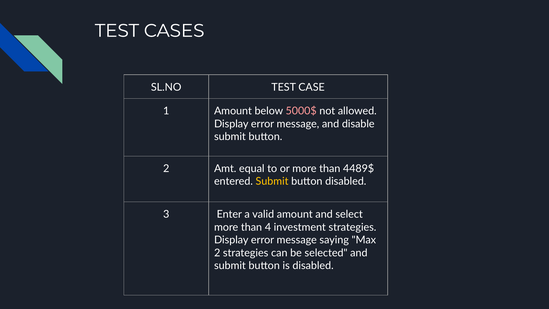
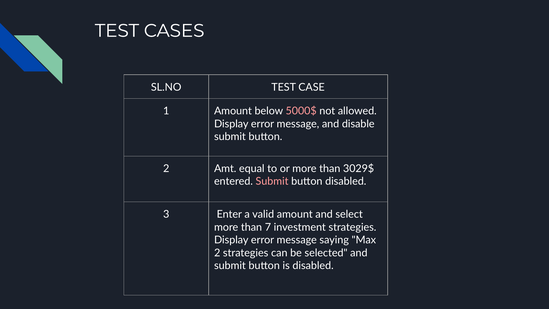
4489$: 4489$ -> 3029$ (359, 169)
Submit colour: yellow -> pink (272, 181)
4: 4 -> 7 (268, 227)
